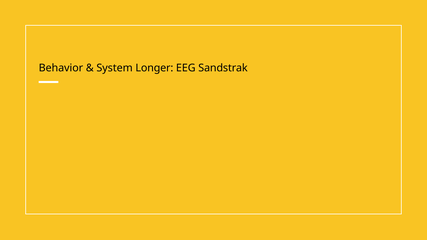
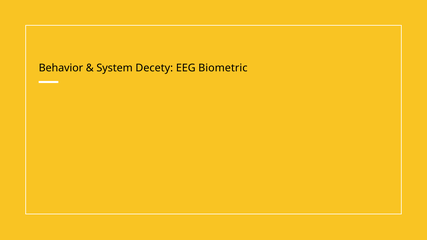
Longer: Longer -> Decety (154, 68)
Sandstrak: Sandstrak -> Biometric (223, 68)
